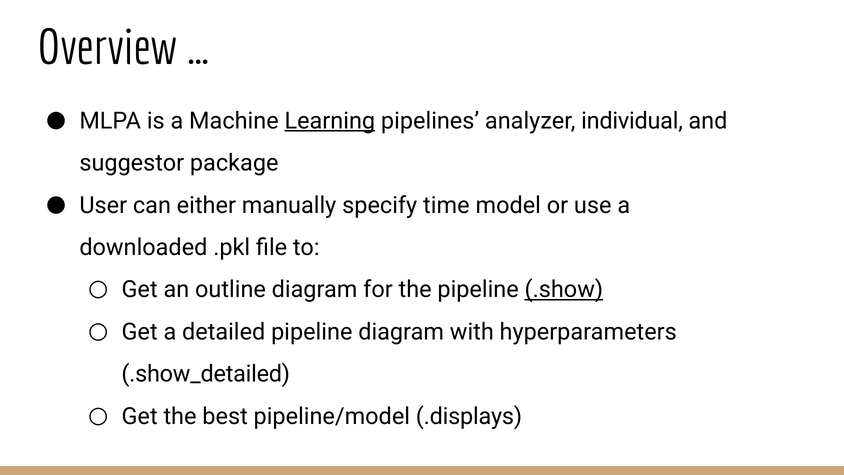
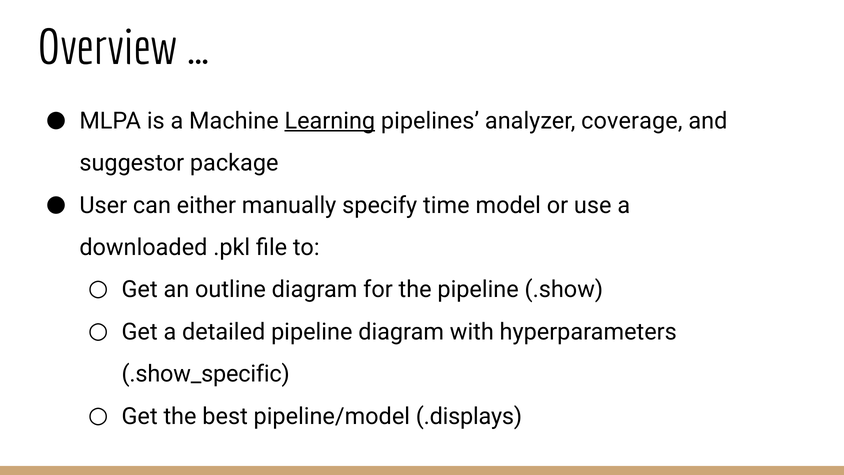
individual: individual -> coverage (632, 121)
.show underline: present -> none (564, 290)
.show_detailed: .show_detailed -> .show_specific (206, 374)
